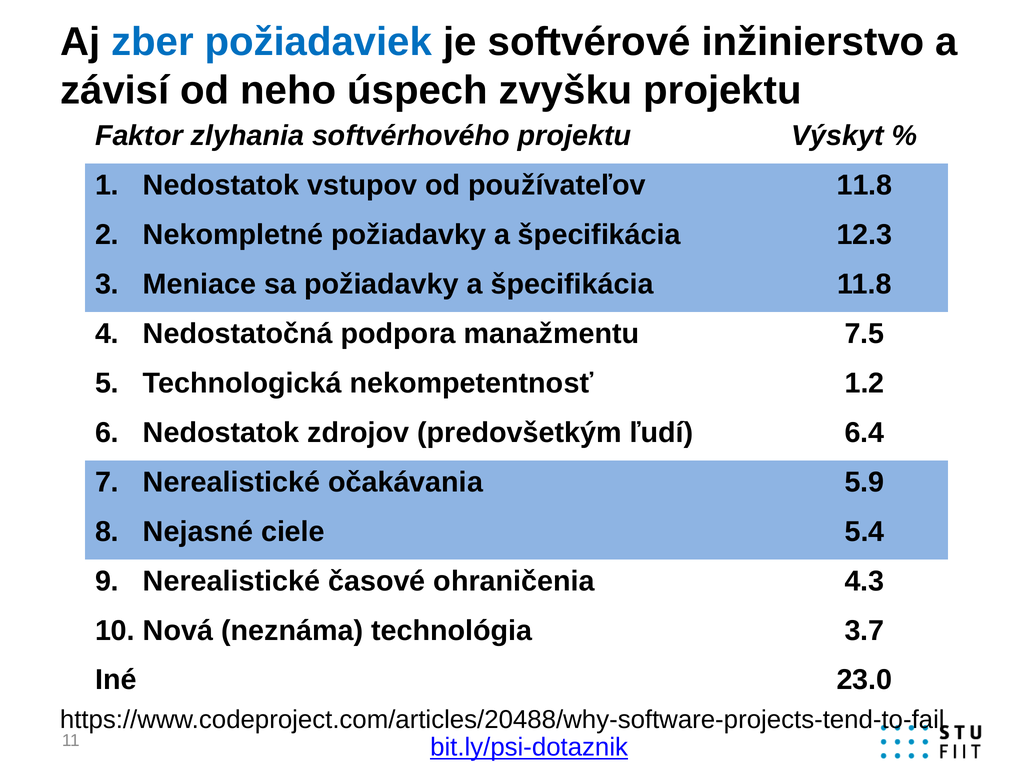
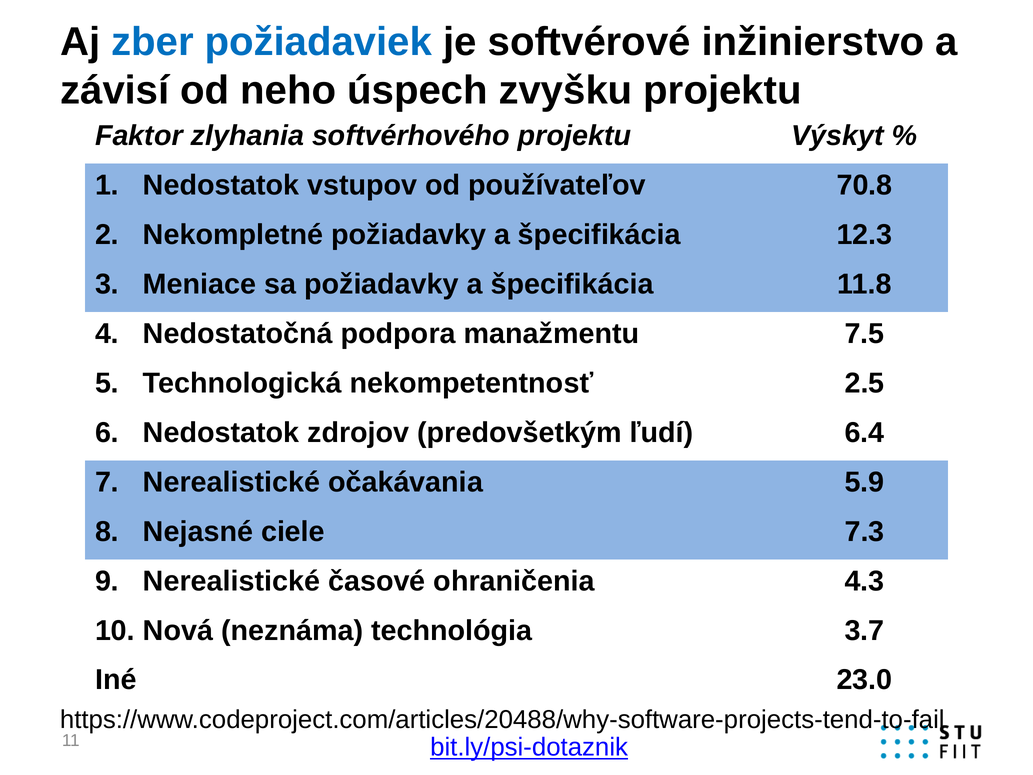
používateľov 11.8: 11.8 -> 70.8 (864, 185)
1.2: 1.2 -> 2.5 (865, 383)
5.4: 5.4 -> 7.3 (865, 531)
